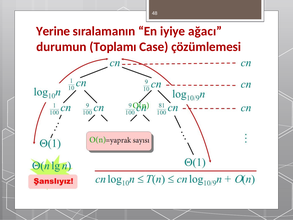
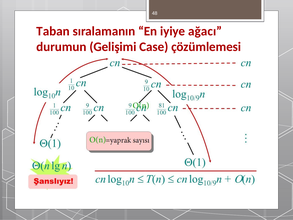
Yerine: Yerine -> Taban (53, 31)
Toplamı: Toplamı -> Gelişimi (113, 47)
